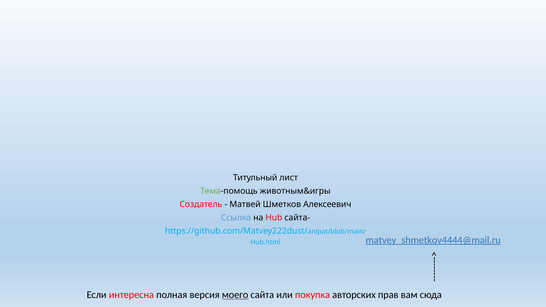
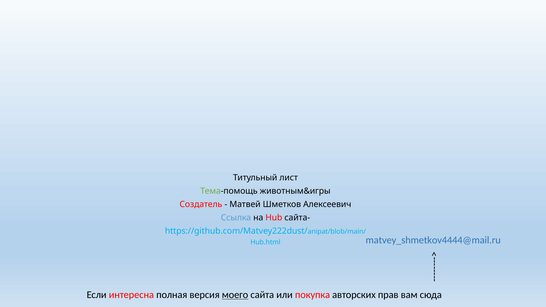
matvey_shmetkov4444@mail.ru underline: present -> none (433, 240)
